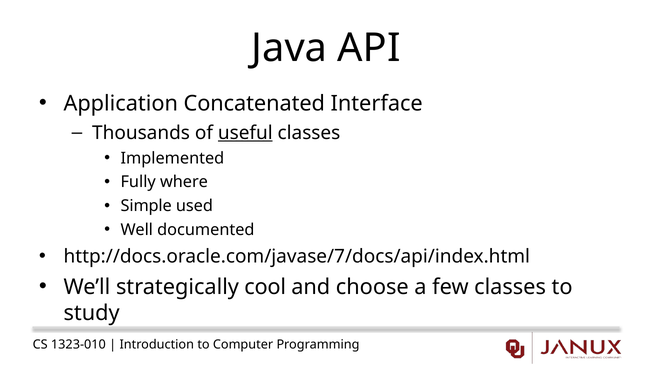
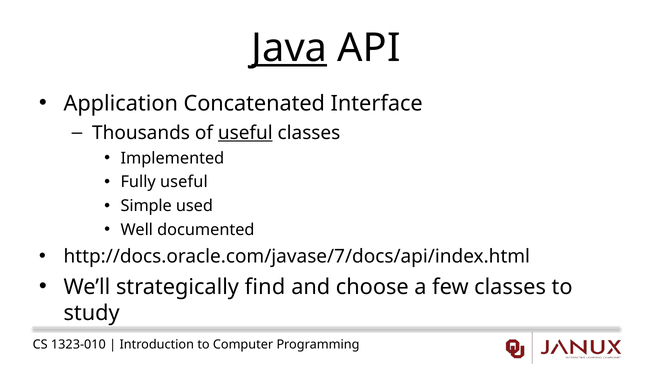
Java underline: none -> present (289, 48)
Fully where: where -> useful (184, 182)
cool: cool -> find (265, 287)
